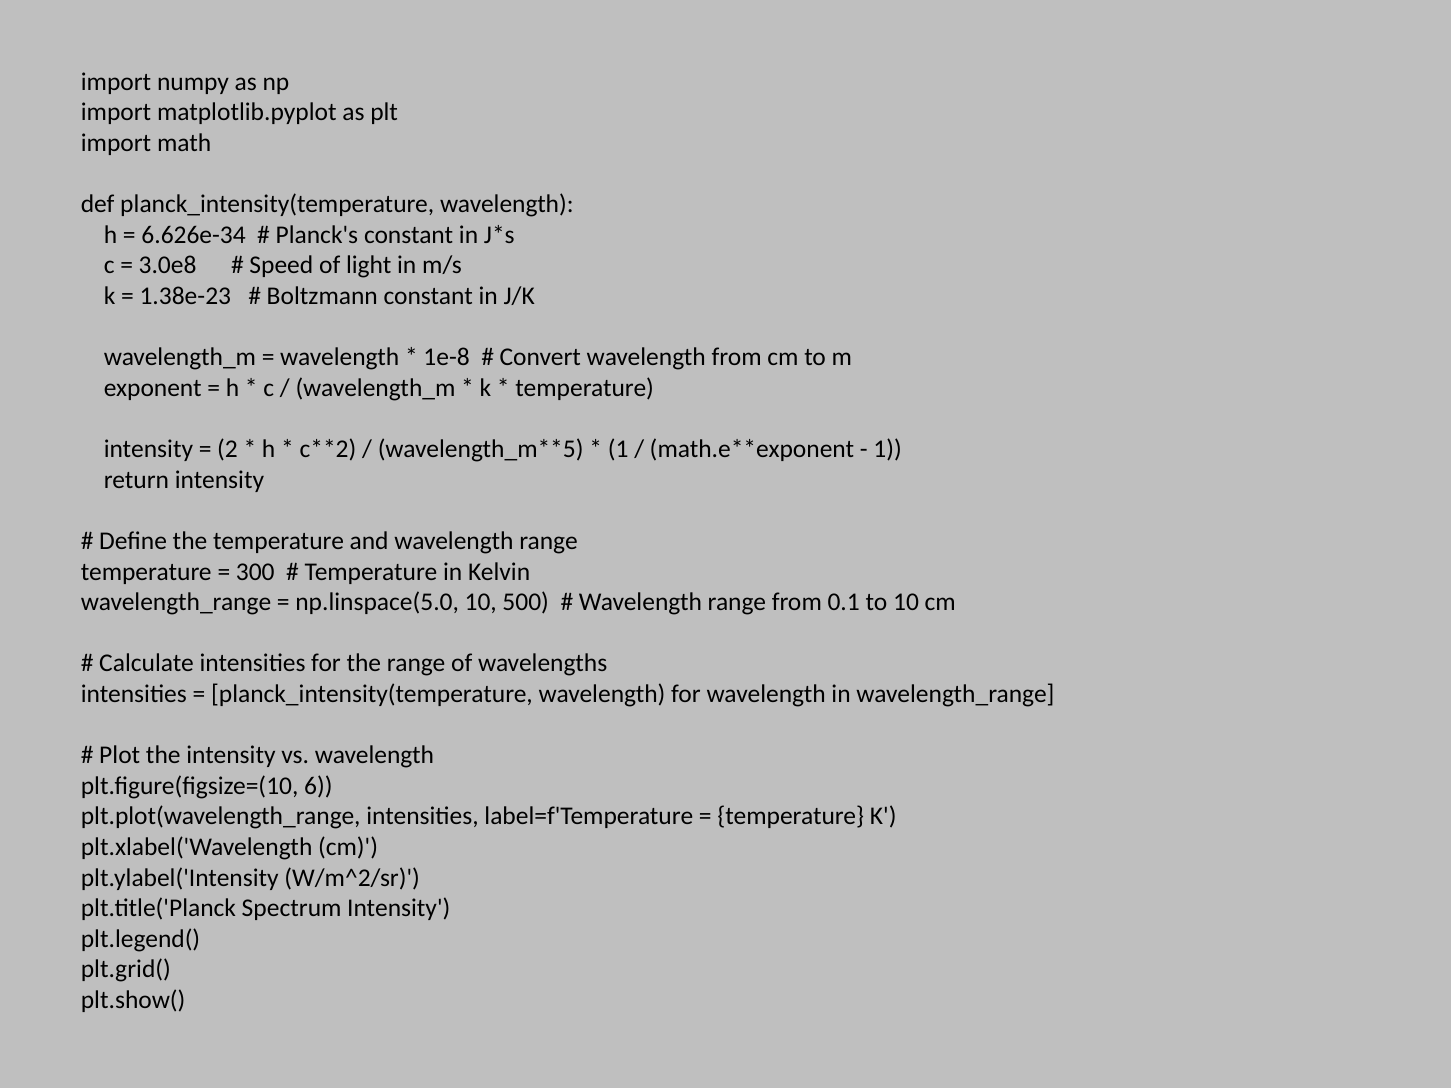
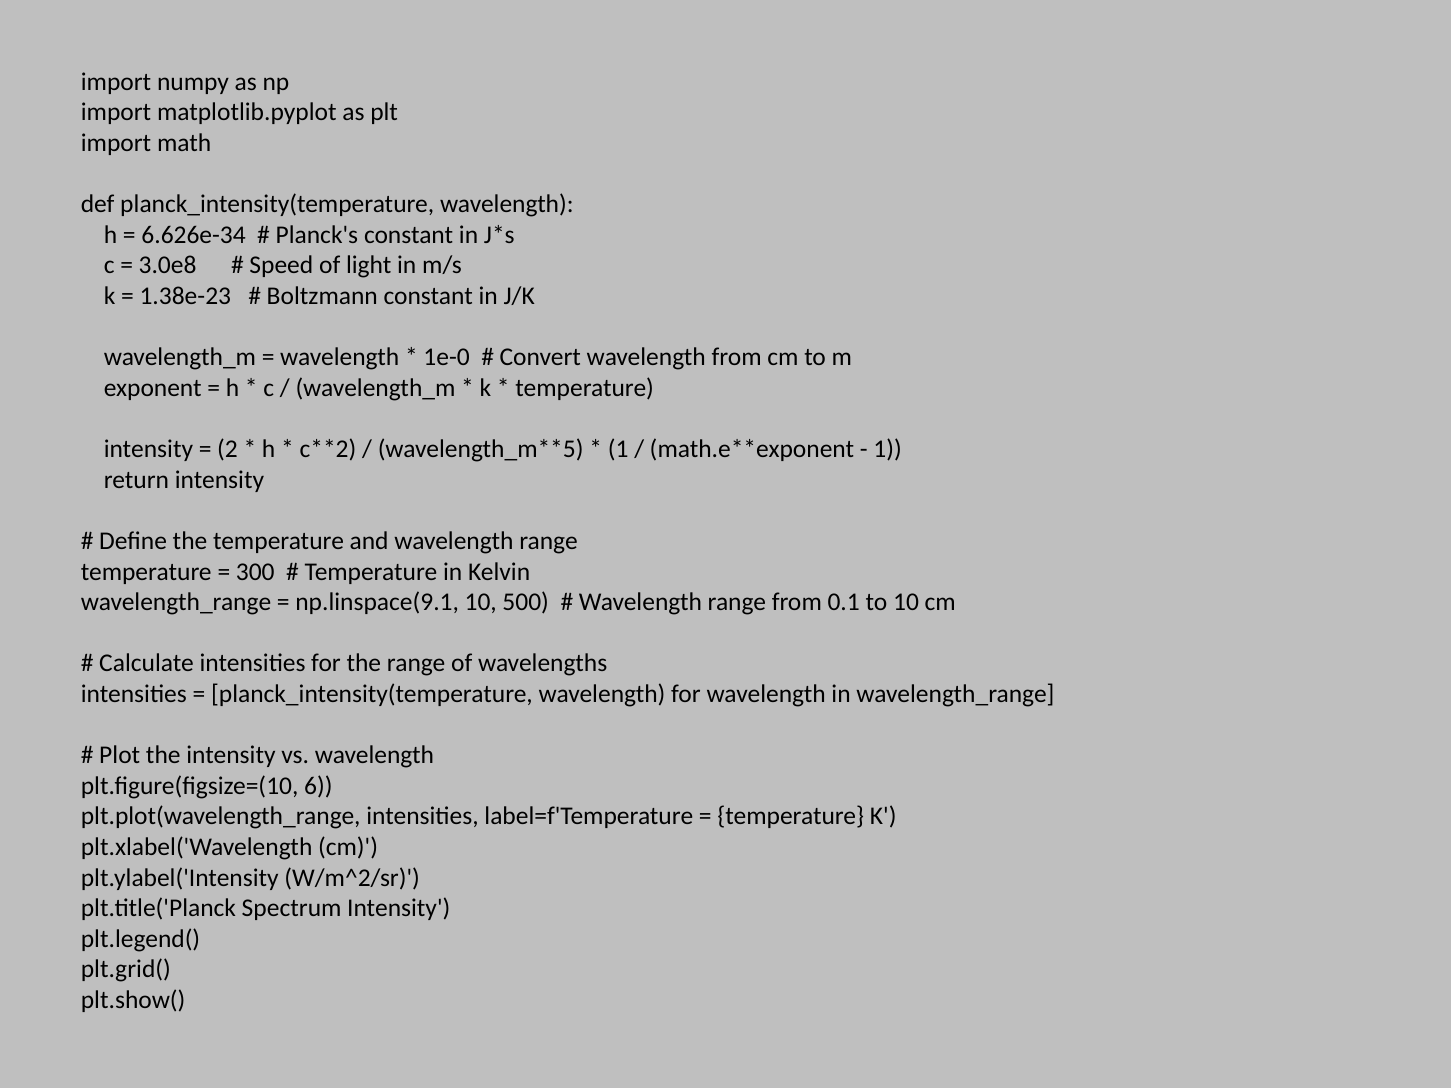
1e-8: 1e-8 -> 1e-0 (447, 357)
np.linspace(5.0: np.linspace(5.0 -> np.linspace(9.1 (377, 602)
